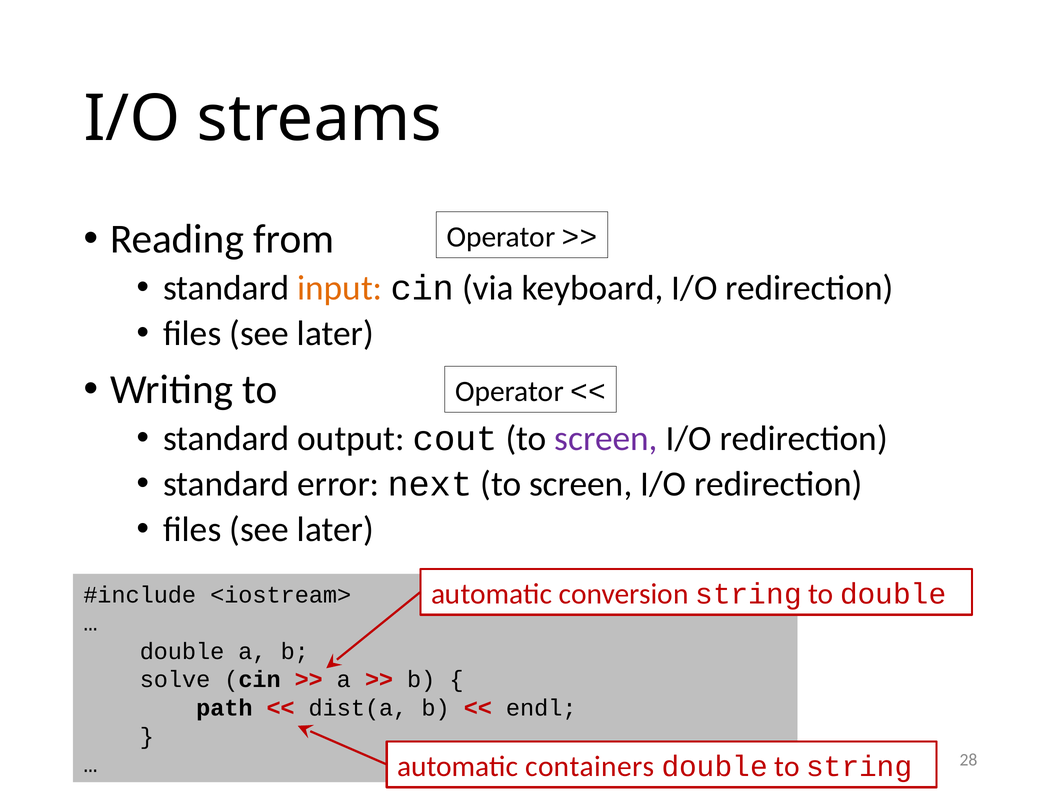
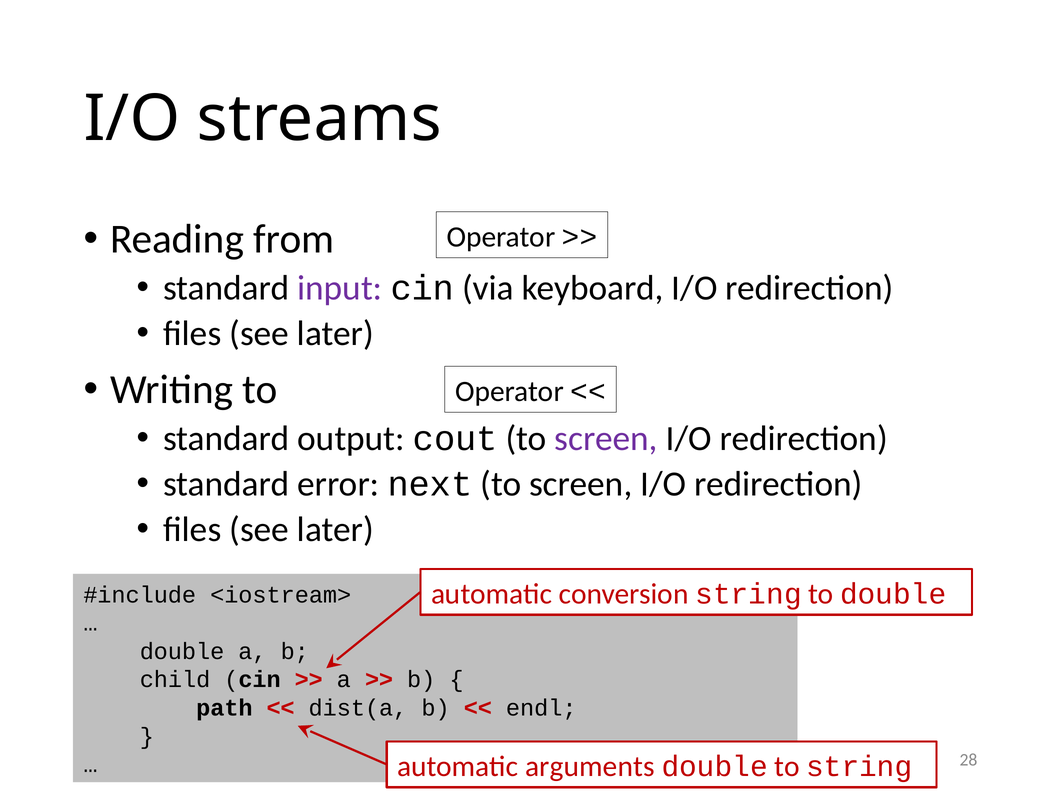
input colour: orange -> purple (340, 288)
solve: solve -> child (175, 679)
containers: containers -> arguments (590, 766)
